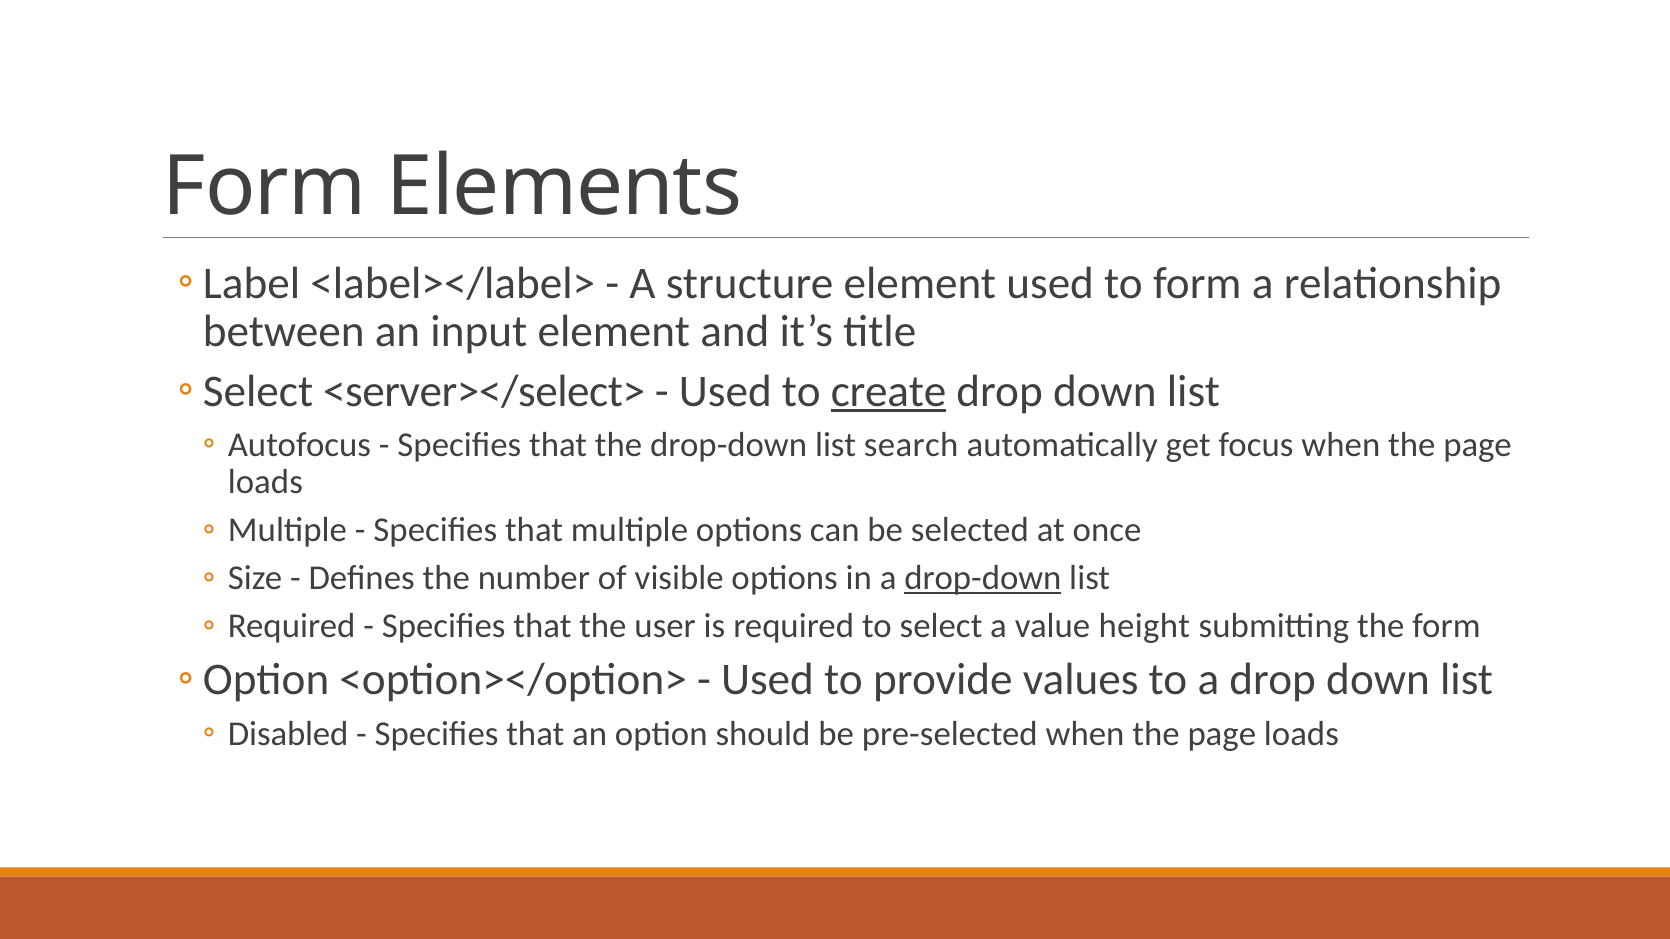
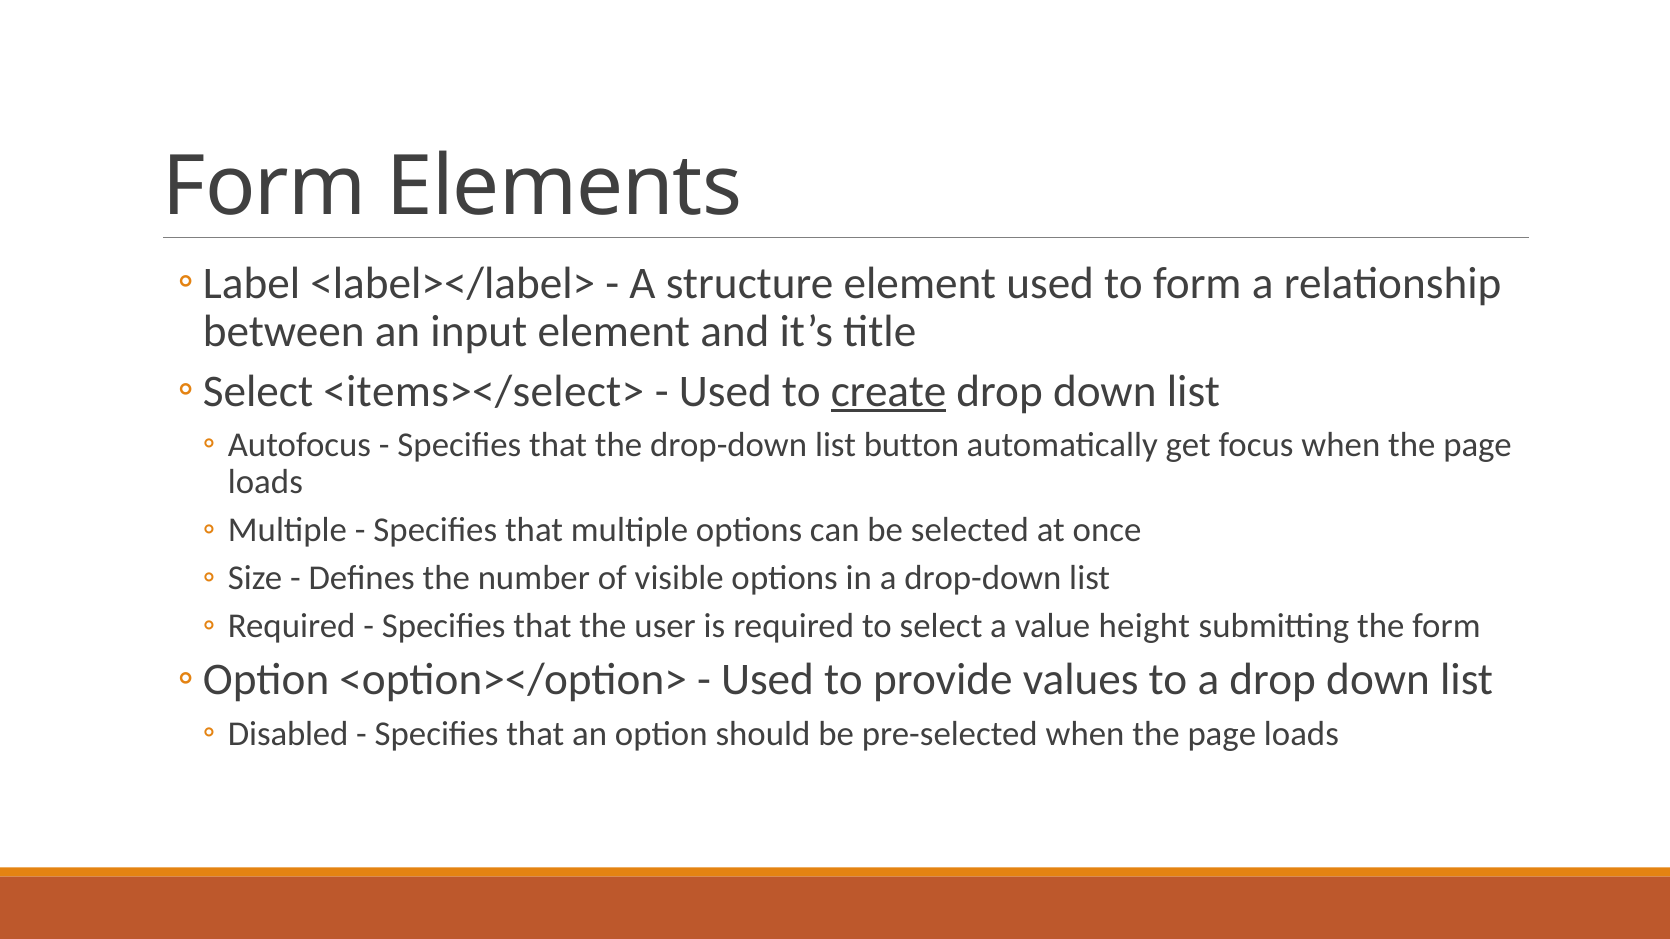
<server></select>: <server></select> -> <items></select> (484, 391)
search: search -> button (911, 445)
drop-down underline: present -> none (983, 579)
